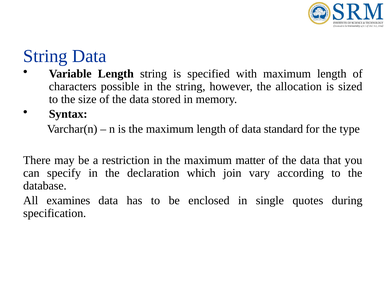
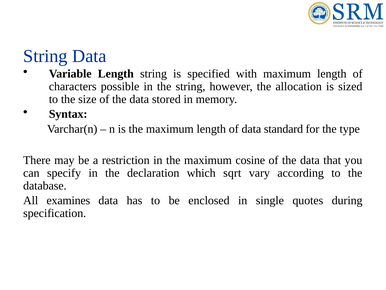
matter: matter -> cosine (250, 160)
join: join -> sqrt (232, 173)
